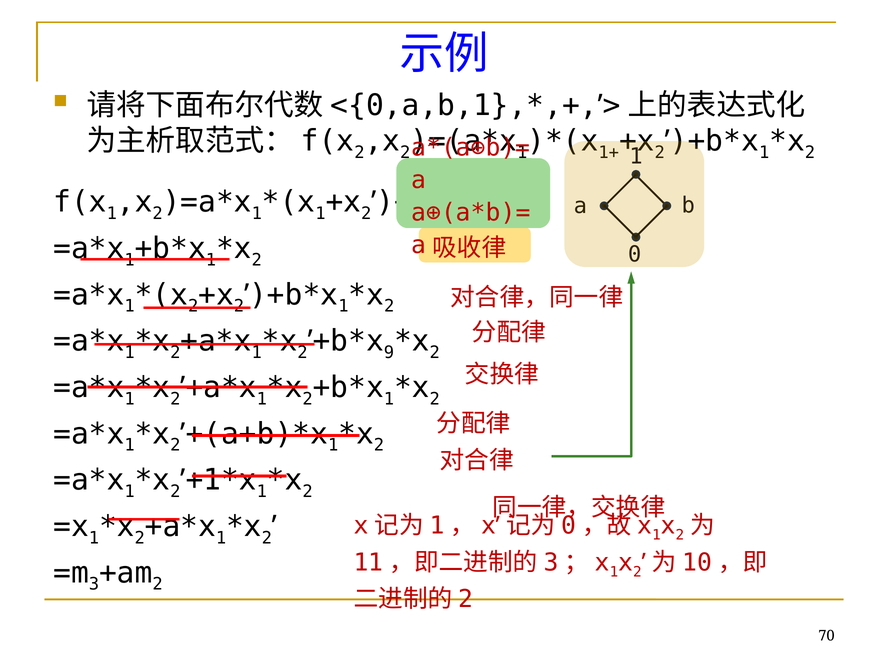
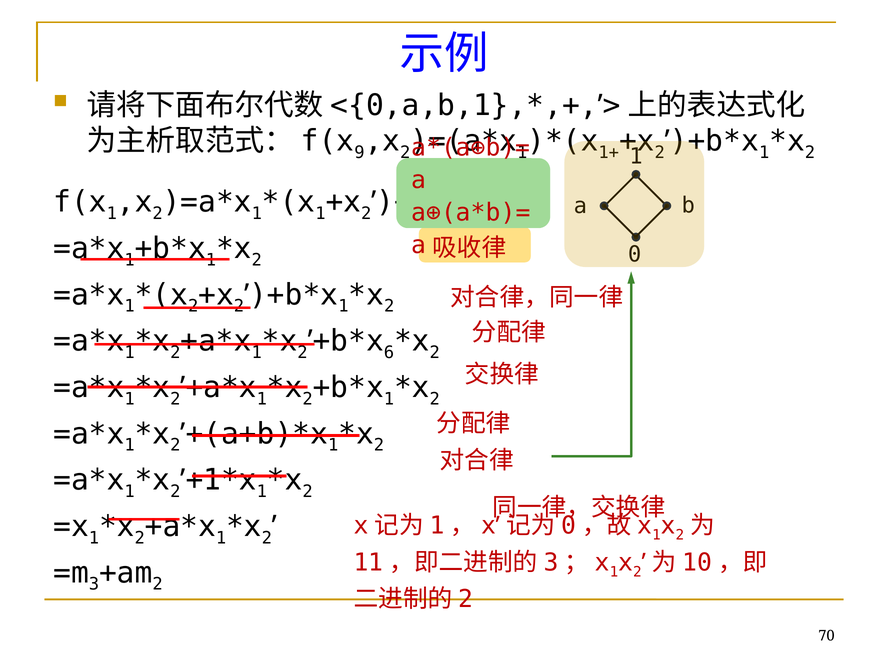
2: 2 -> 9 (359, 153)
9: 9 -> 6 (389, 353)
